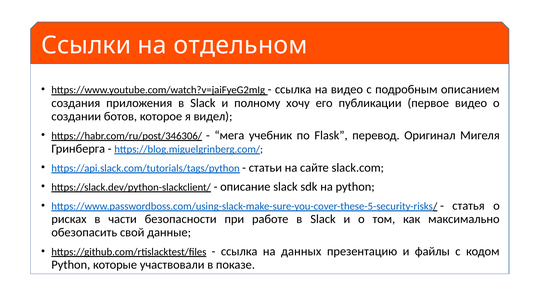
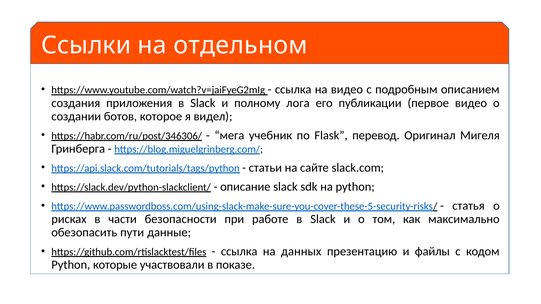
хочу: хочу -> лога (298, 103)
свой: свой -> пути (132, 233)
